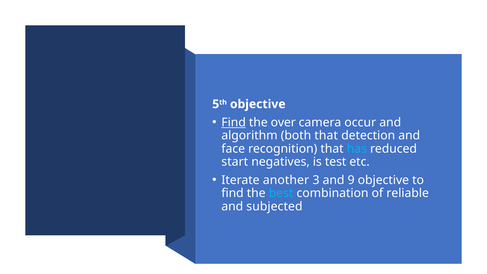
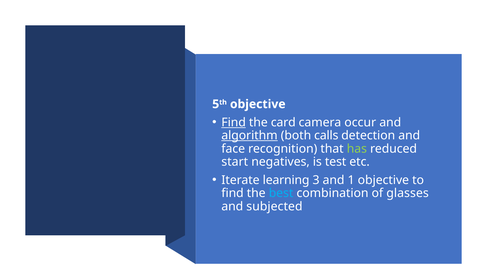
over: over -> card (283, 122)
algorithm underline: none -> present (249, 135)
both that: that -> calls (326, 135)
has colour: light blue -> light green (357, 149)
another: another -> learning (286, 180)
9: 9 -> 1 (351, 180)
reliable: reliable -> glasses (408, 193)
